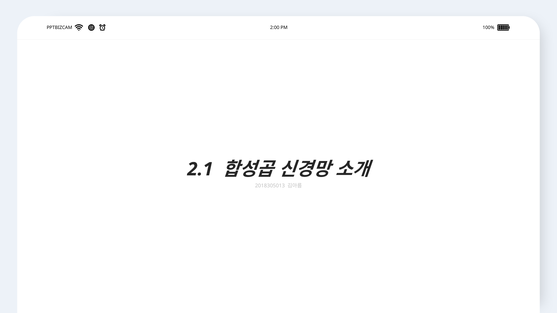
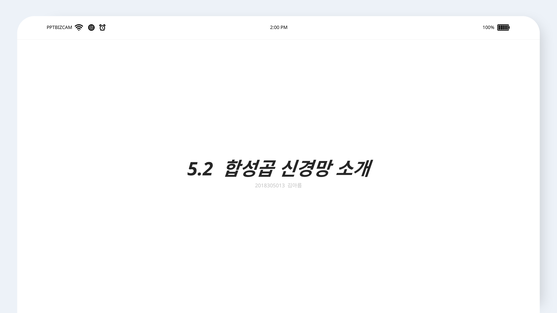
2.1: 2.1 -> 5.2 (200, 169)
